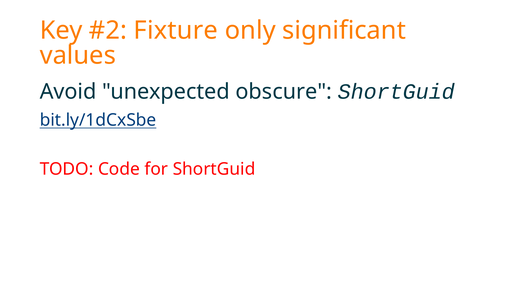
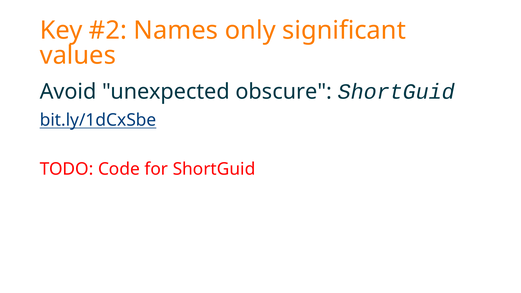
Fixture: Fixture -> Names (176, 31)
